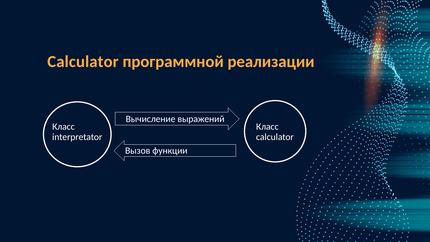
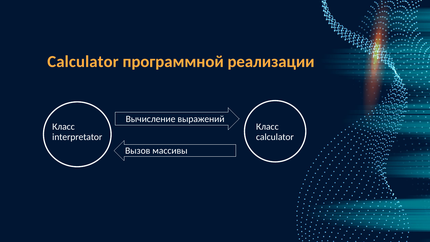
функции: функции -> массивы (170, 150)
